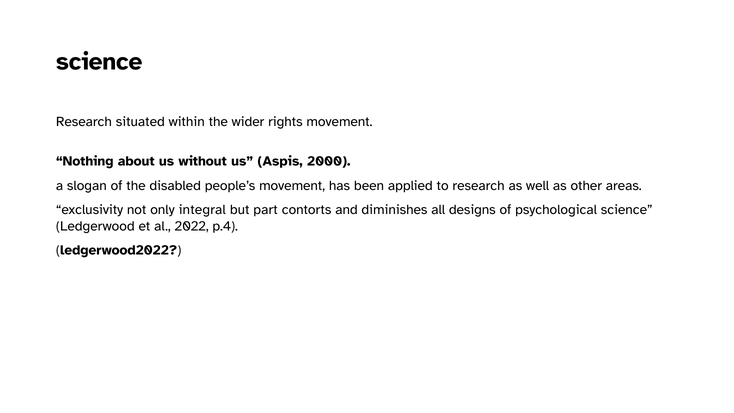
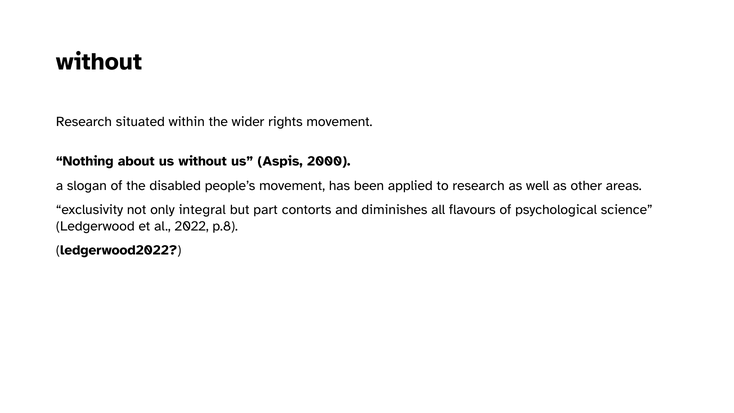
science: science -> without (99, 62)
designs: designs -> flavours (472, 210)
p.4: p.4 -> p.8 (225, 226)
